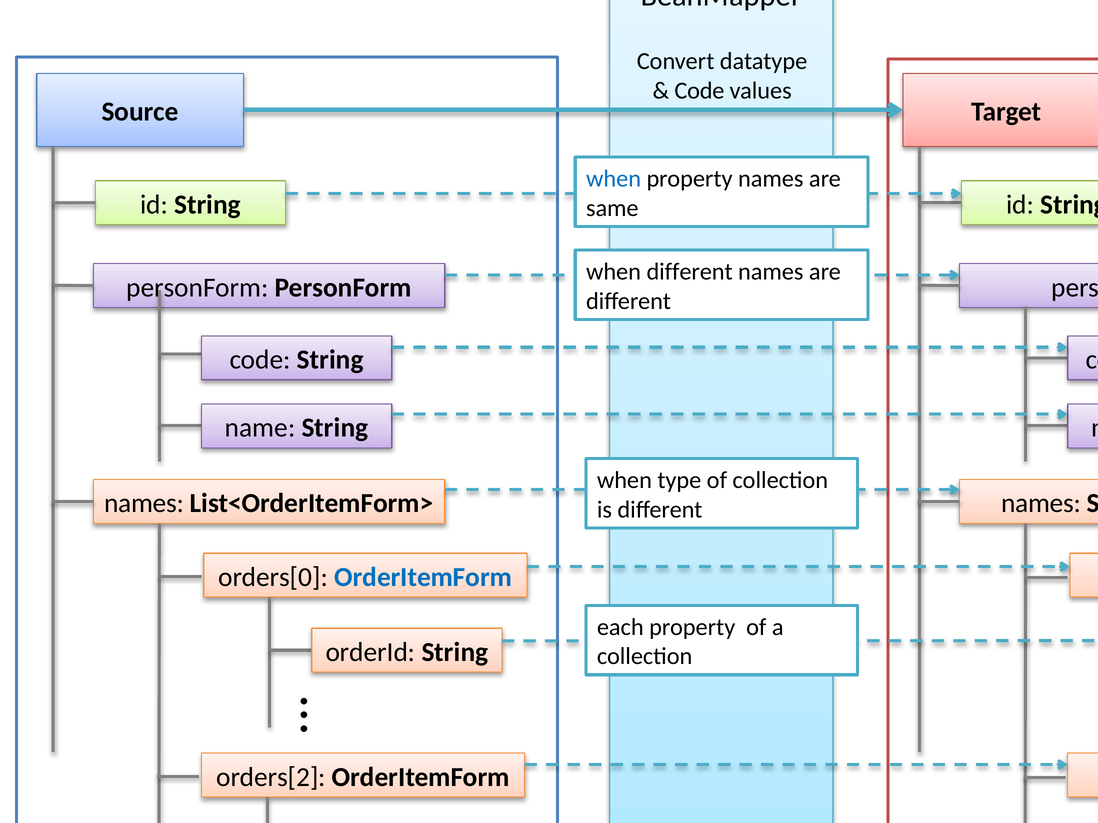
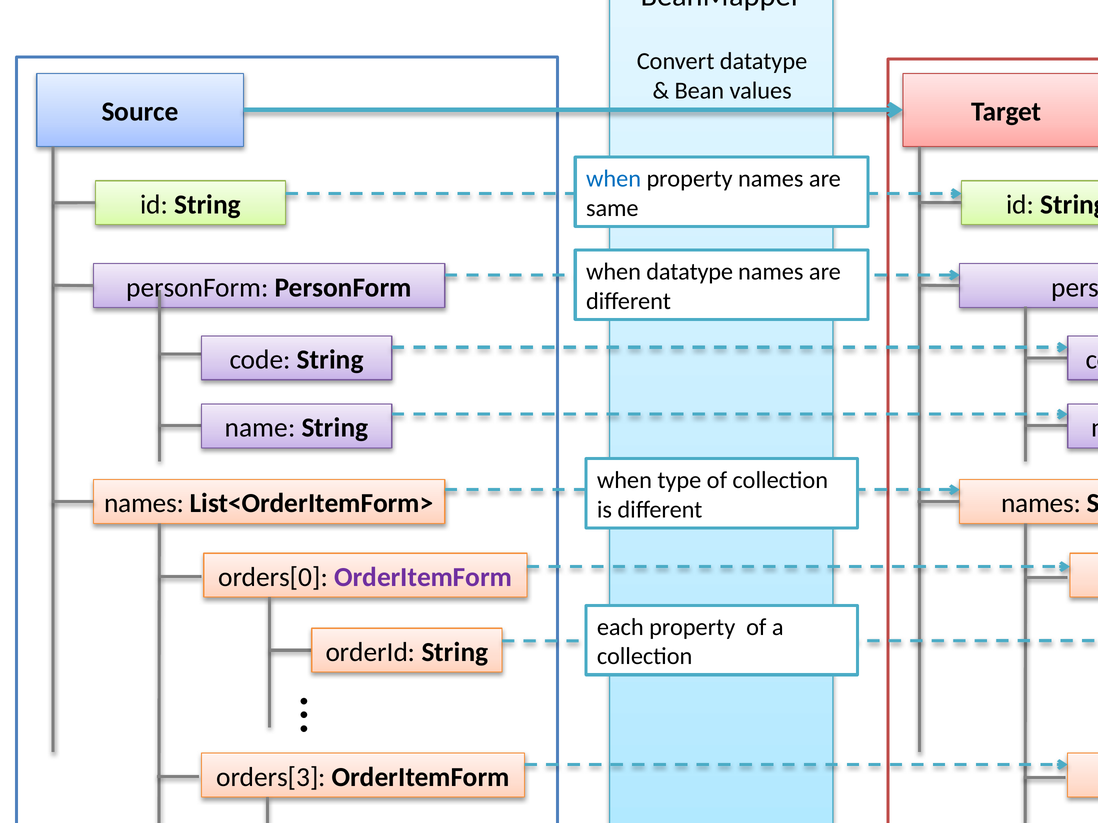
Code: Code -> Bean (699, 91)
when different: different -> datatype (690, 272)
OrderItemForm colour: blue -> purple (423, 578)
orders[2: orders[2 -> orders[3 (271, 777)
